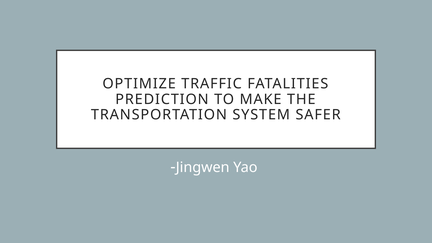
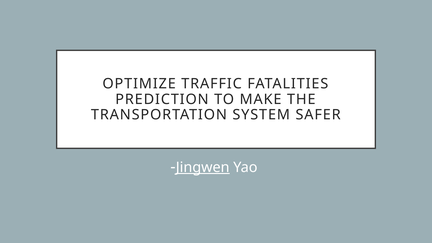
Jingwen underline: none -> present (203, 167)
